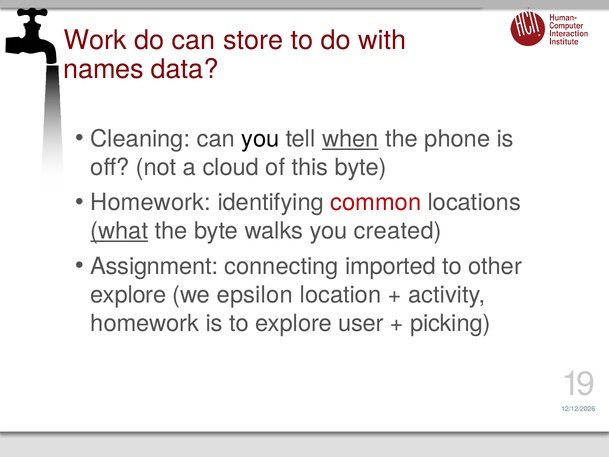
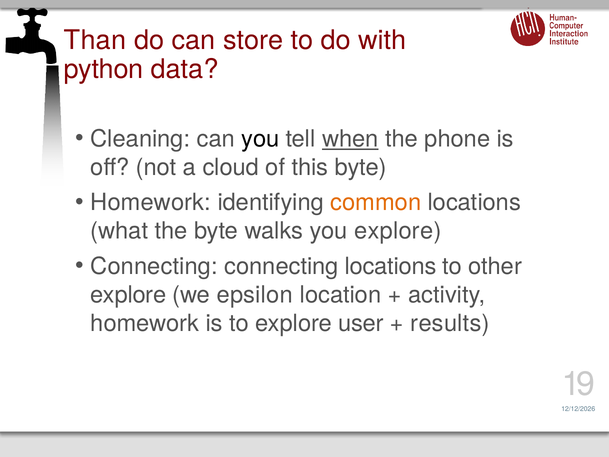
Work: Work -> Than (95, 40)
names: names -> python (104, 69)
common colour: red -> orange (376, 203)
what underline: present -> none (119, 231)
you created: created -> explore (398, 231)
Assignment: Assignment -> Connecting (154, 266)
connecting imported: imported -> locations (391, 266)
picking: picking -> results (450, 323)
